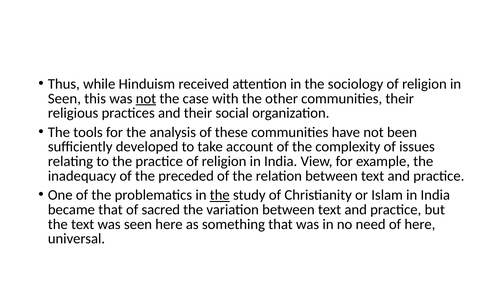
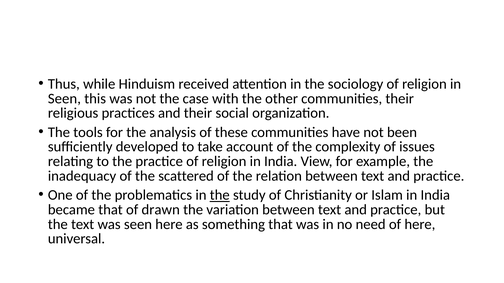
not underline: present -> none (146, 99)
preceded: preceded -> scattered (186, 176)
sacred: sacred -> drawn (161, 210)
